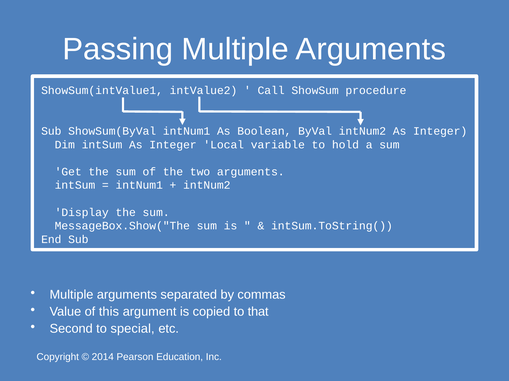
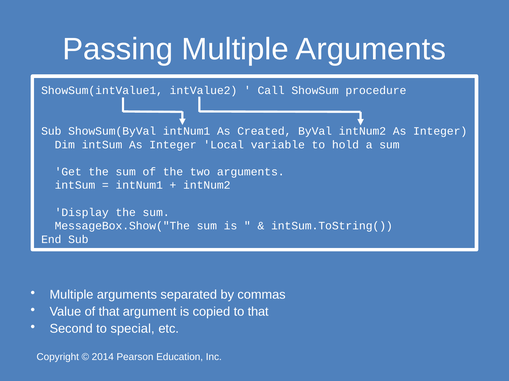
Boolean: Boolean -> Created (264, 131)
of this: this -> that (109, 312)
